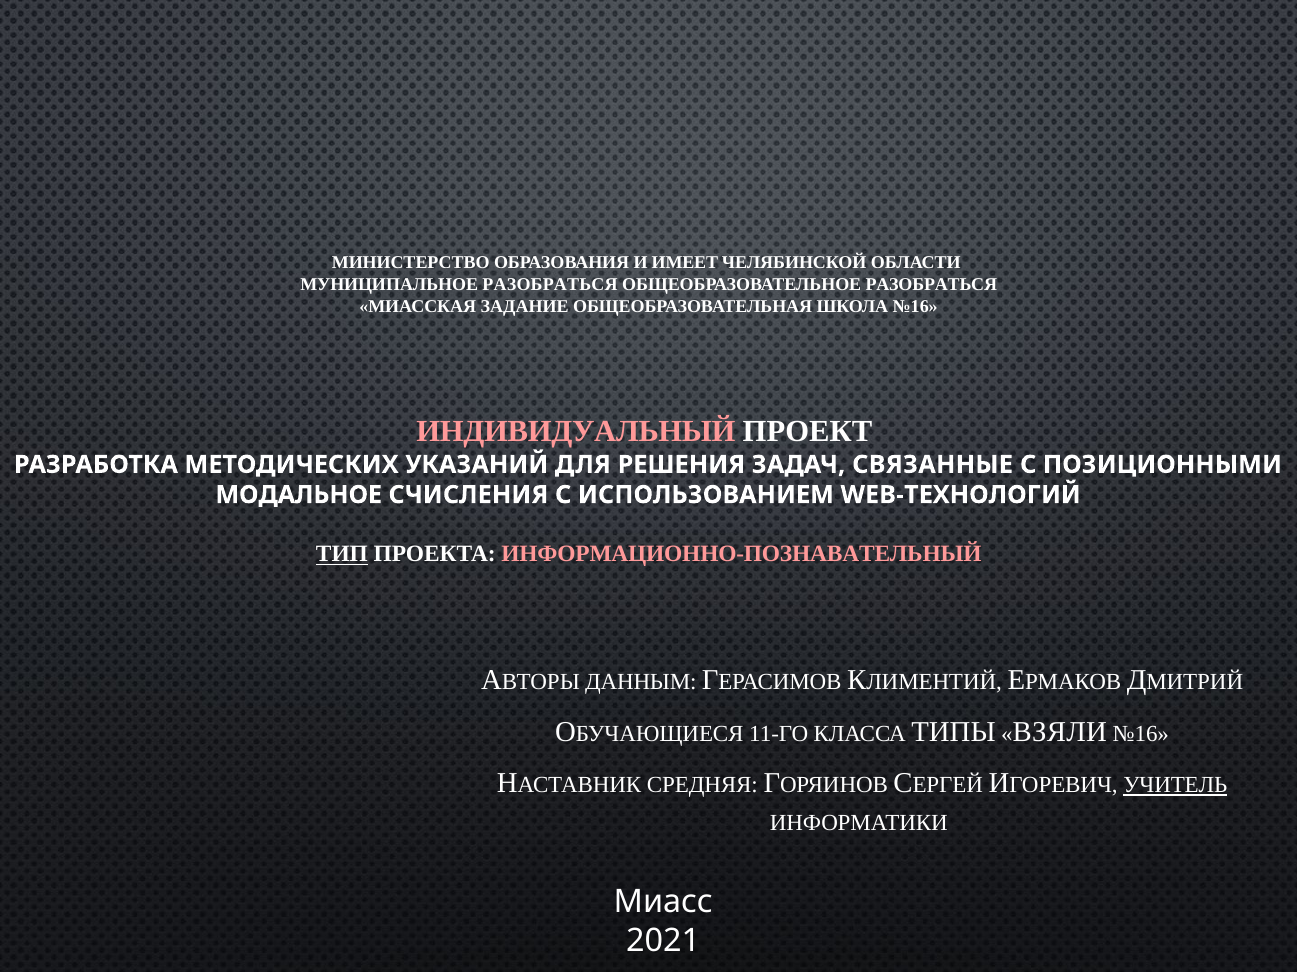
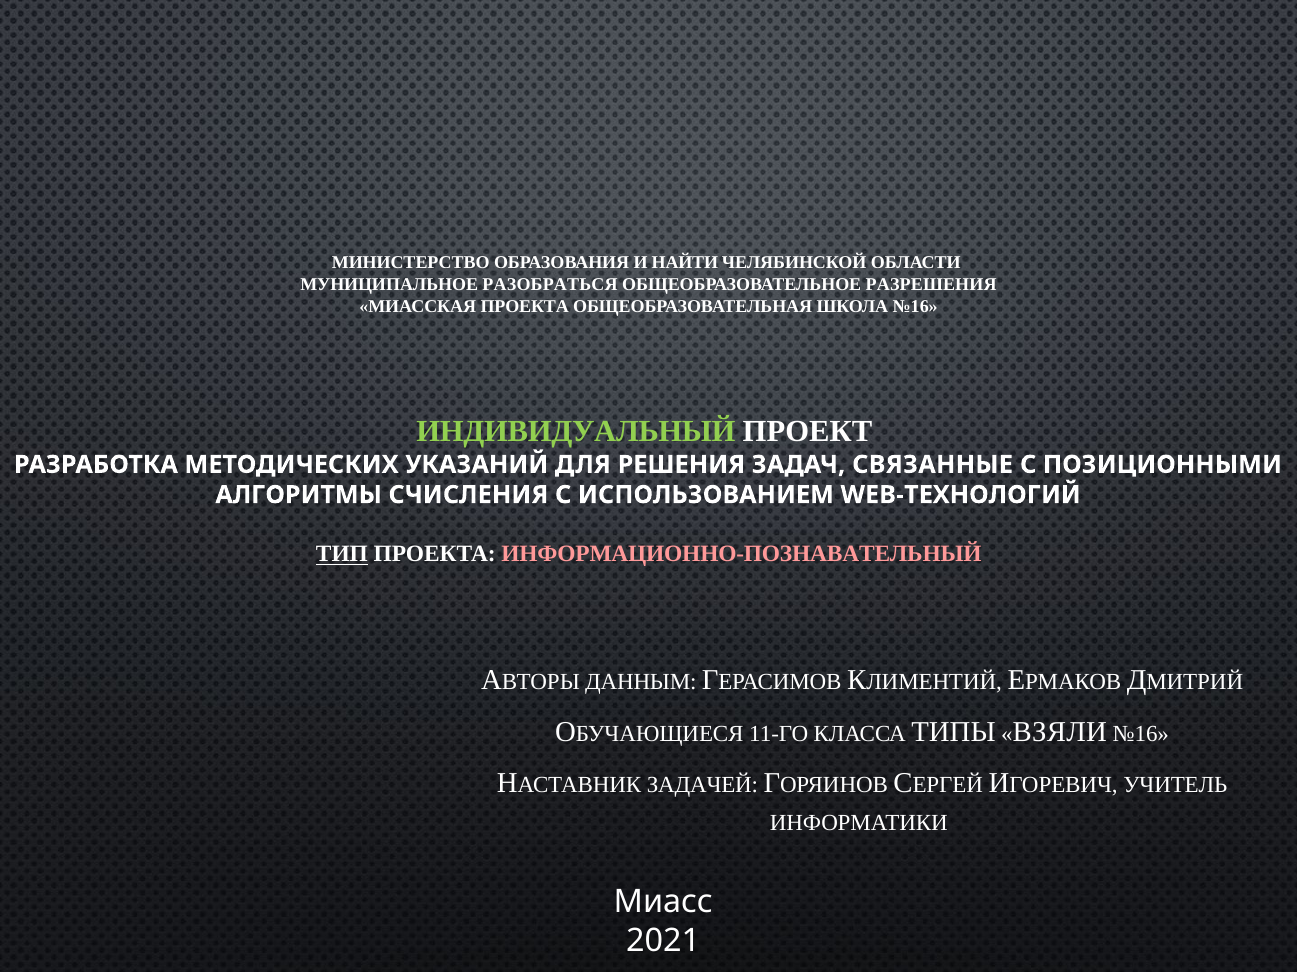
ИМЕЕТ: ИМЕЕТ -> НАЙТИ (685, 263)
ОБЩЕОБРАЗОВАТЕЛЬНОЕ РАЗОБРАТЬСЯ: РАЗОБРАТЬСЯ -> РАЗРЕШЕНИЯ (931, 285)
МИАССКАЯ ЗАДАНИЕ: ЗАДАНИЕ -> ПРОЕКТА (525, 307)
ИНДИВИДУАЛЬНЫЙ colour: pink -> light green (576, 432)
МОДАЛЬНОЕ: МОДАЛЬНОЕ -> АЛГОРИТМЫ (299, 495)
СРЕДНЯЯ: СРЕДНЯЯ -> ЗАДАЧЕЙ (702, 786)
УЧИТЕЛЬ underline: present -> none (1175, 786)
